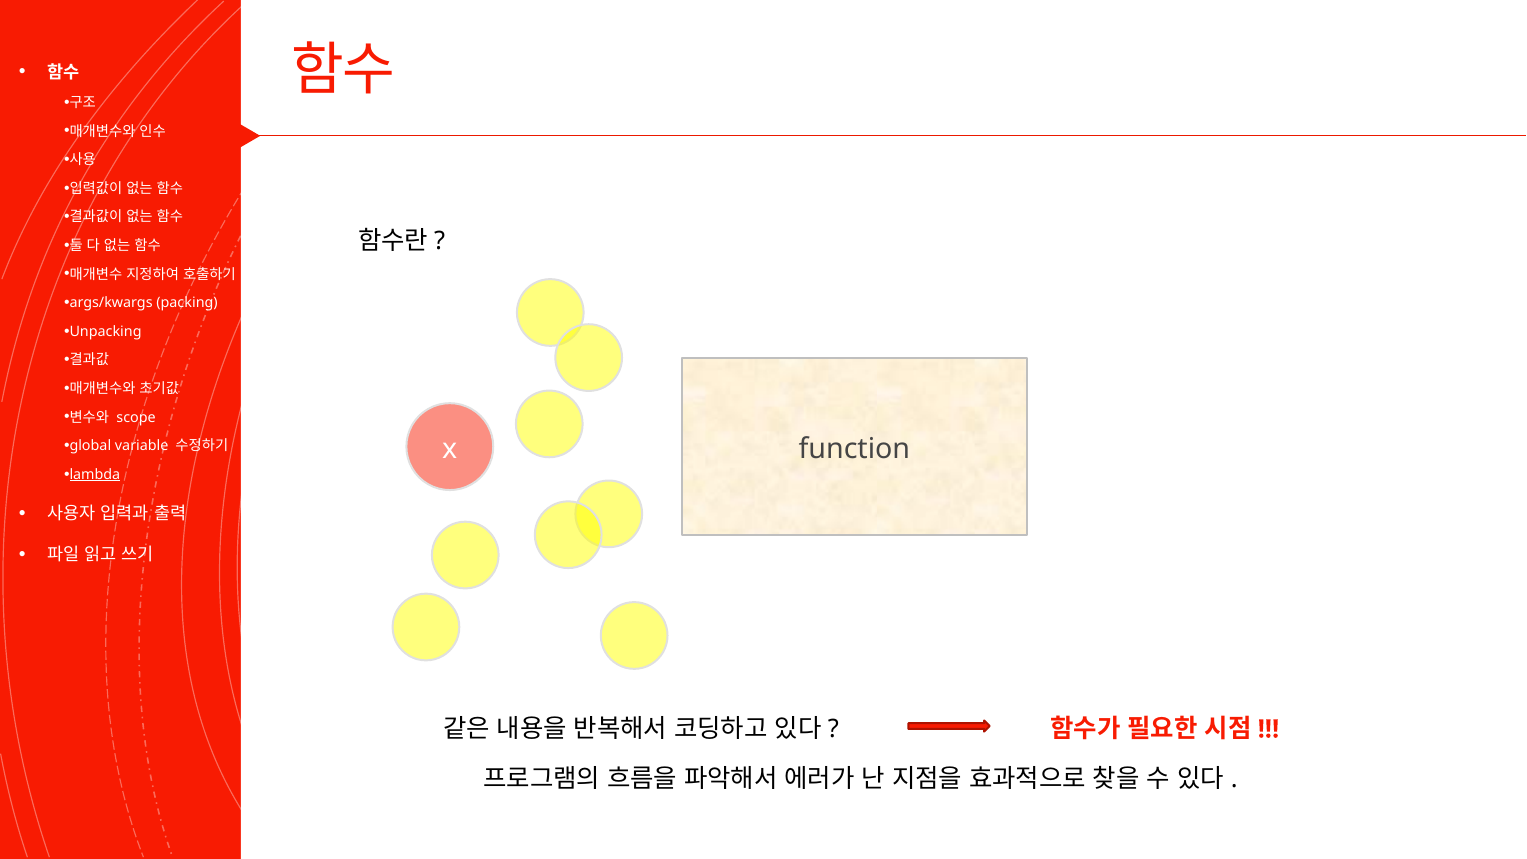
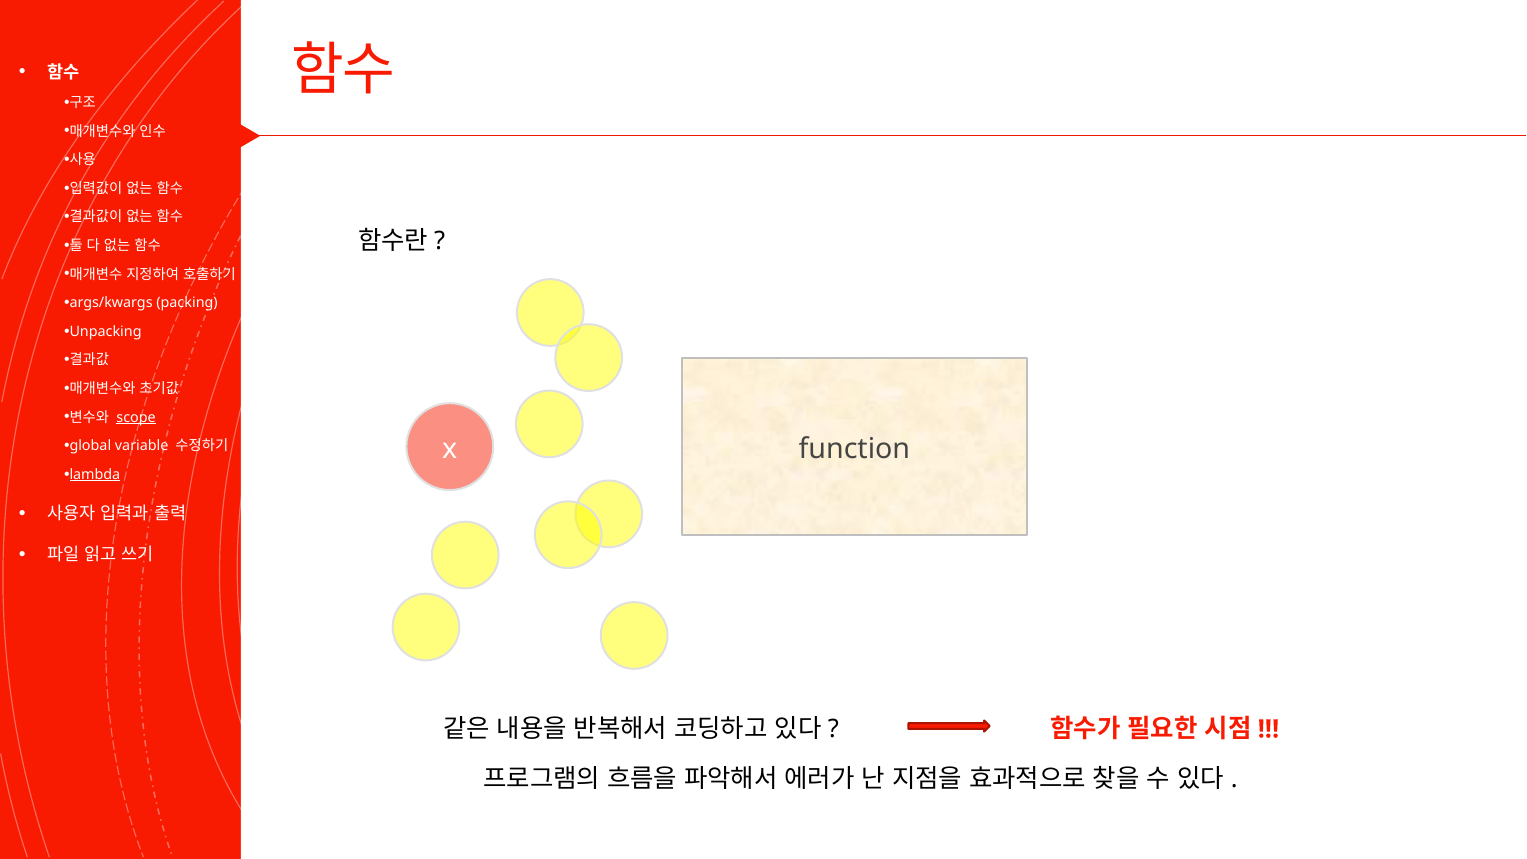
scope underline: none -> present (136, 417)
